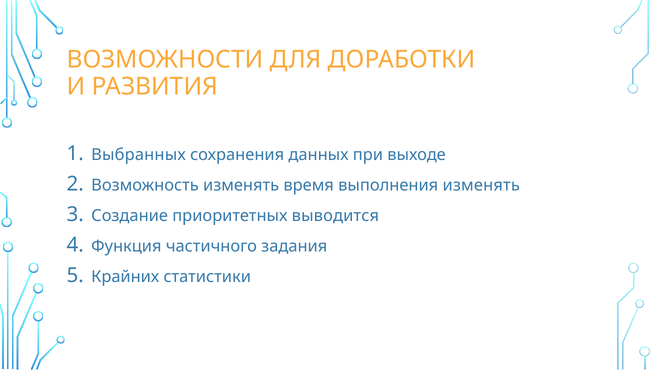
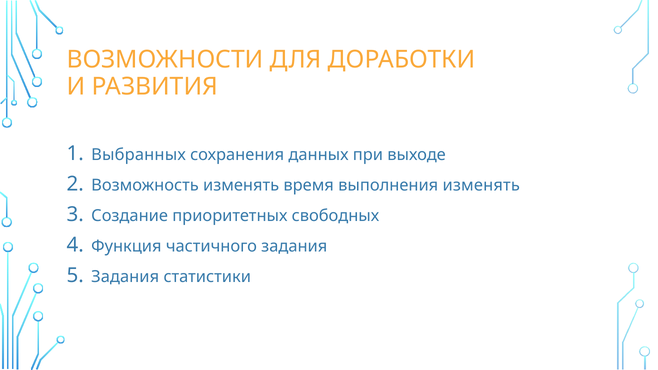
выводится: выводится -> свободных (335, 216)
Крайних: Крайних -> Задания (125, 277)
